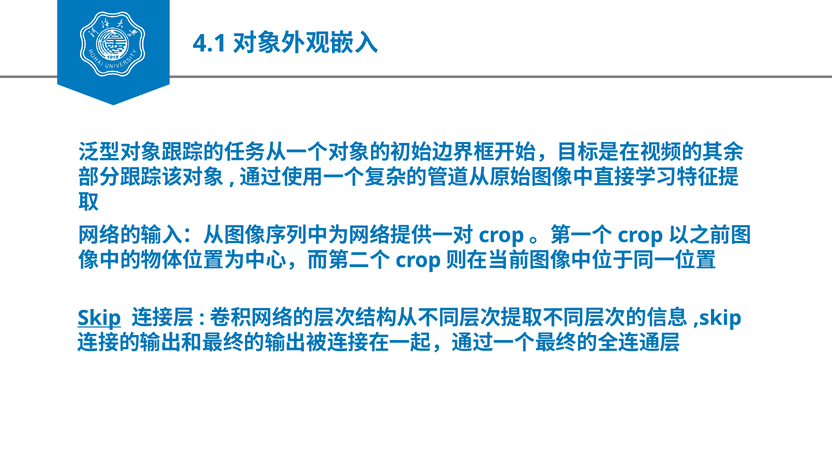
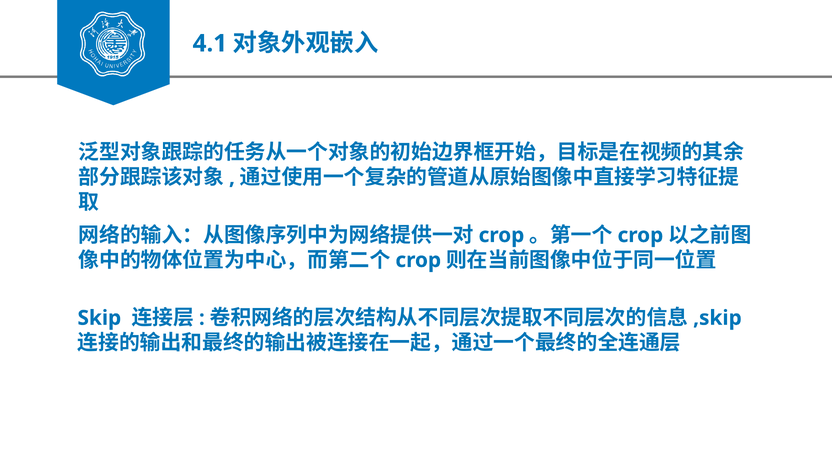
Skip underline: present -> none (99, 318)
